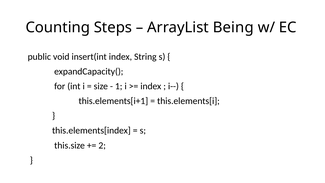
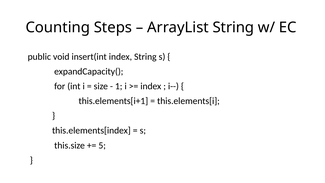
ArrayList Being: Being -> String (233, 27)
2: 2 -> 5 (102, 145)
